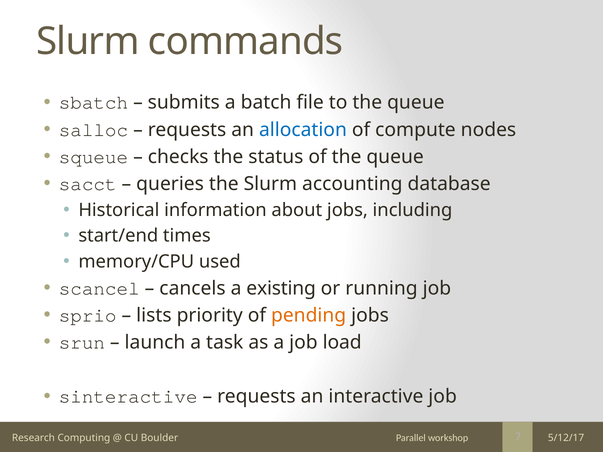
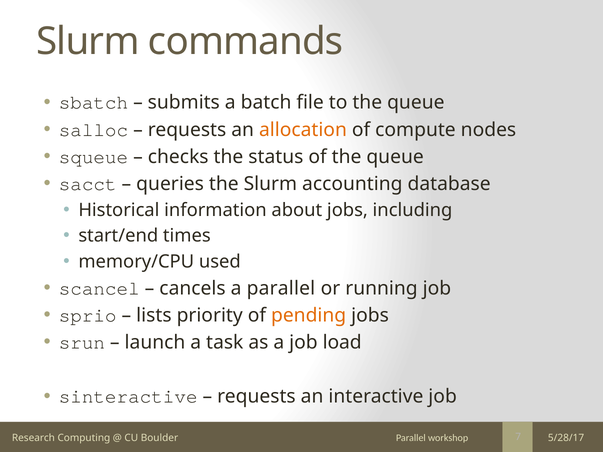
allocation colour: blue -> orange (303, 130)
a existing: existing -> parallel (281, 288)
5/12/17: 5/12/17 -> 5/28/17 (566, 438)
